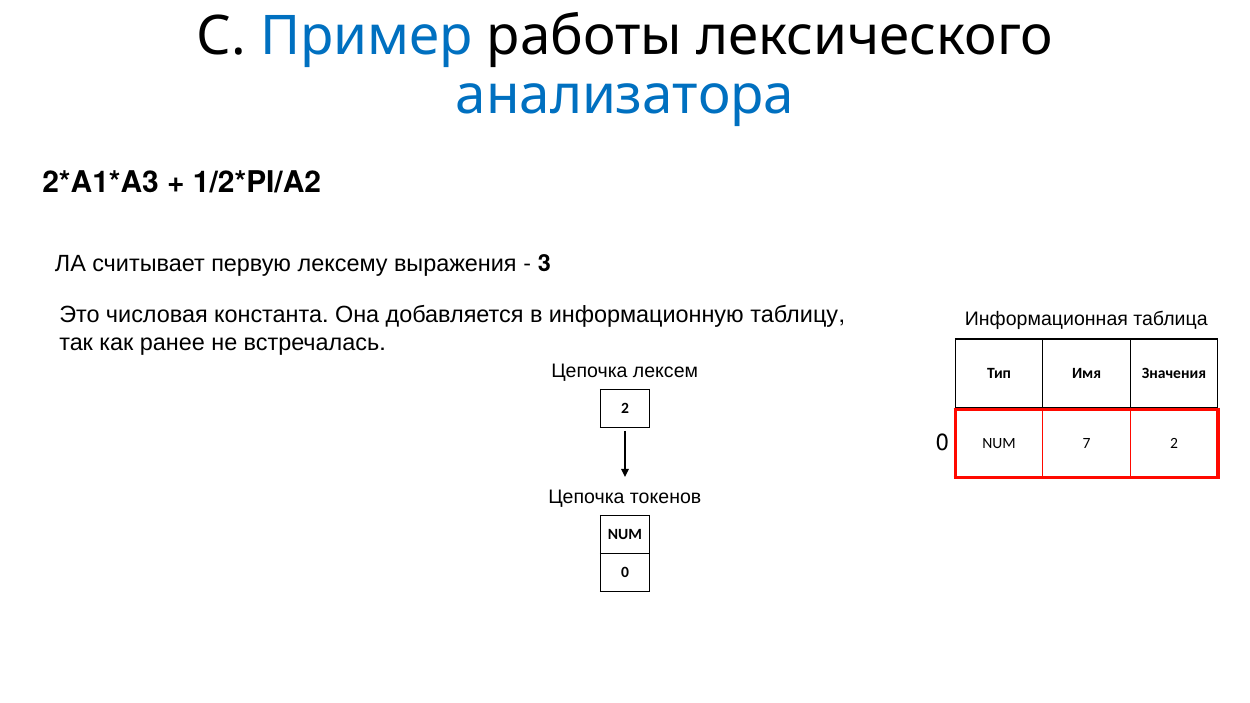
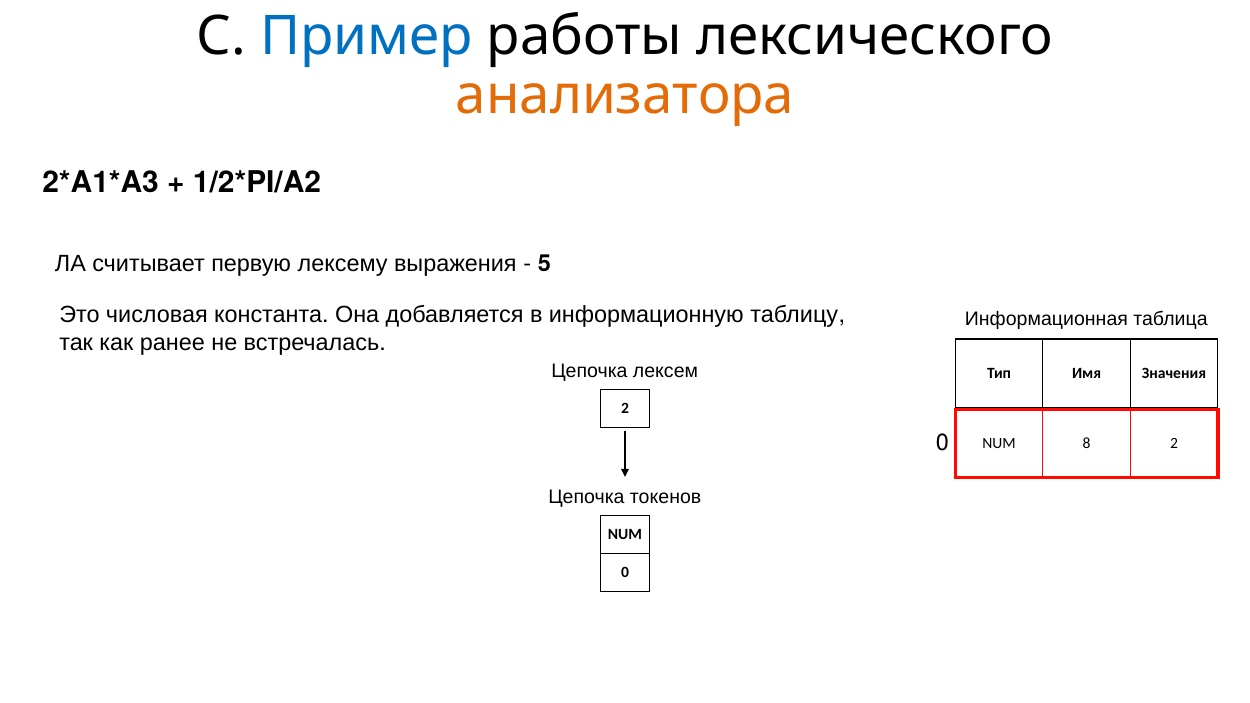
анализатора colour: blue -> orange (625, 95)
3: 3 -> 5 (544, 264)
7: 7 -> 8 (1087, 444)
